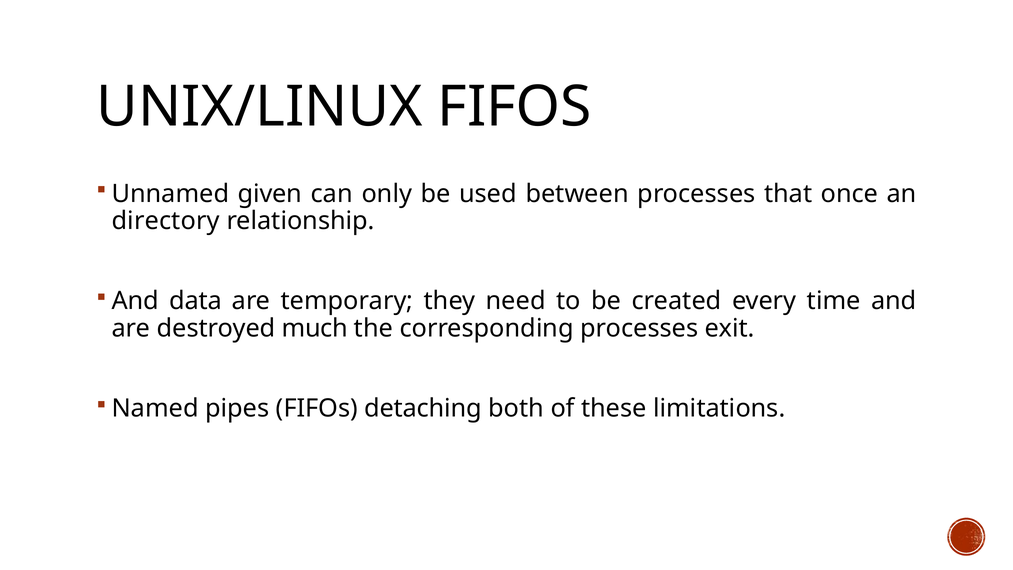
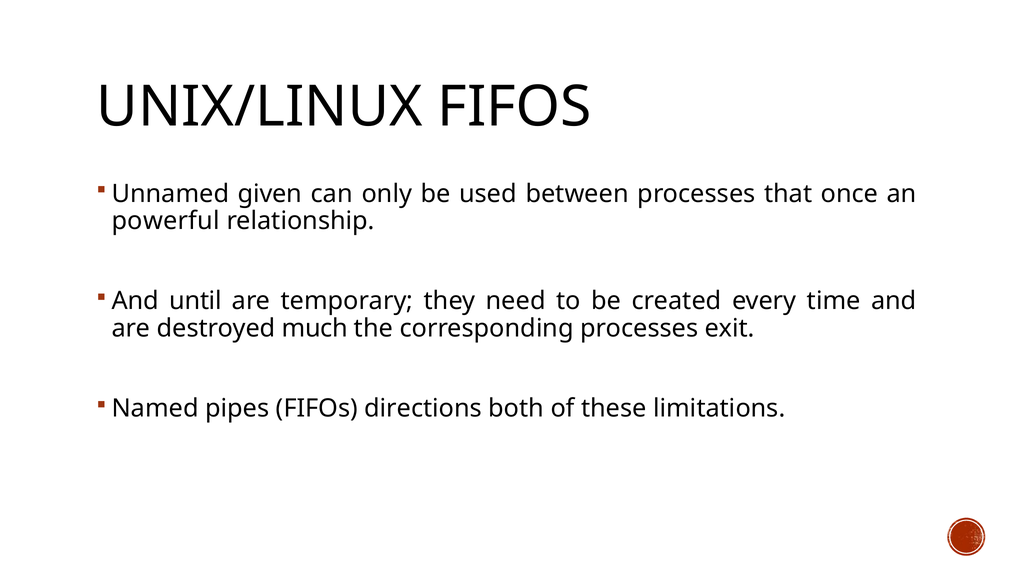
directory: directory -> powerful (166, 221)
data: data -> until (196, 301)
detaching: detaching -> directions (423, 408)
